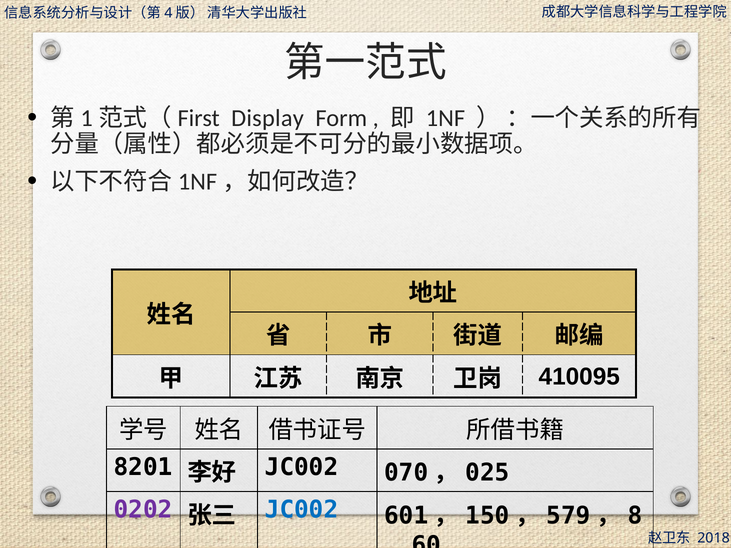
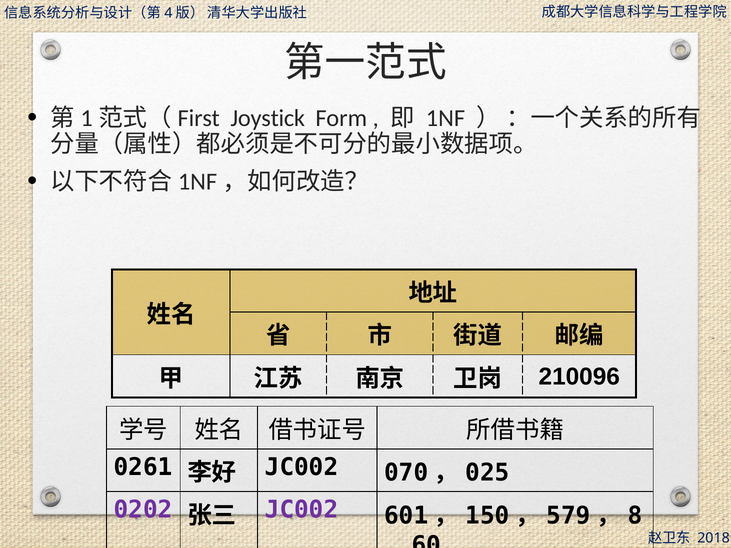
Display: Display -> Joystick (268, 118)
410095: 410095 -> 210096 (579, 377)
8201: 8201 -> 0261 (143, 467)
JC002 colour: blue -> purple (302, 510)
